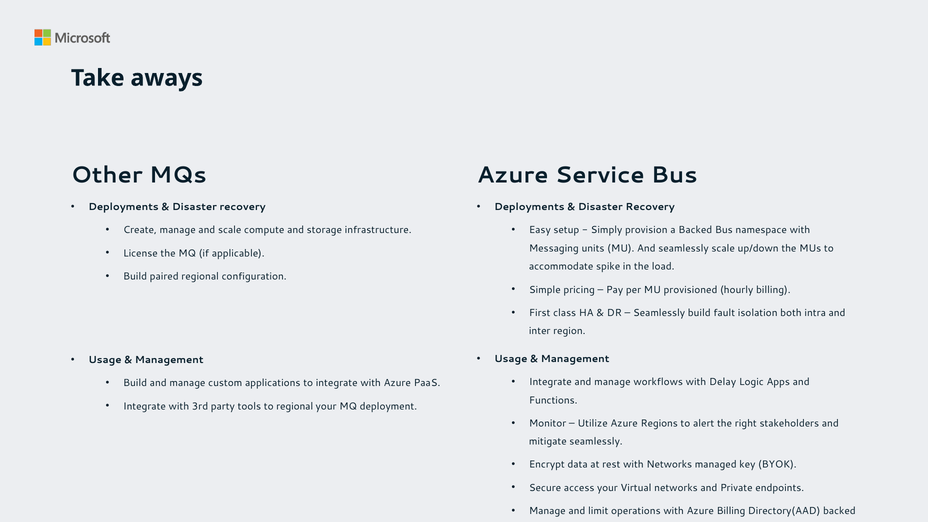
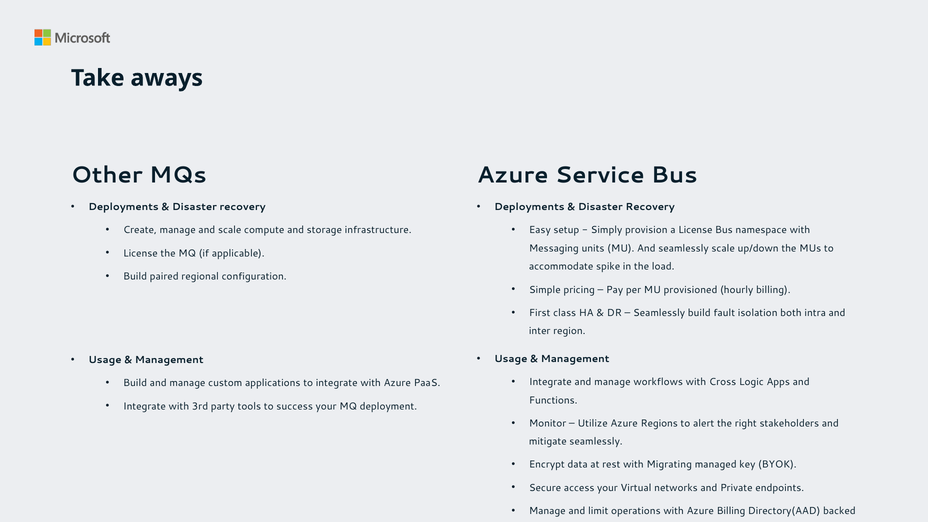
a Backed: Backed -> License (695, 230)
Delay: Delay -> Cross (723, 382)
to regional: regional -> success (295, 406)
with Networks: Networks -> Migrating (669, 465)
